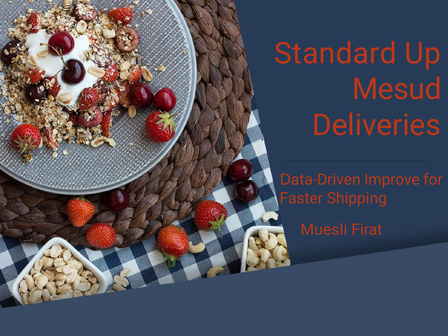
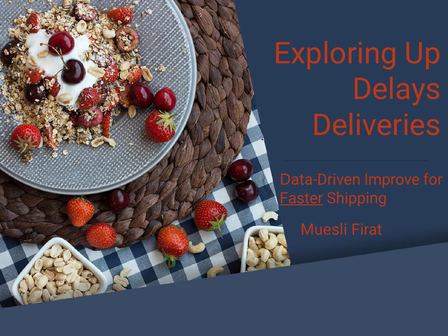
Standard: Standard -> Exploring (336, 54)
Mesud: Mesud -> Delays (397, 89)
Faster underline: none -> present (301, 198)
